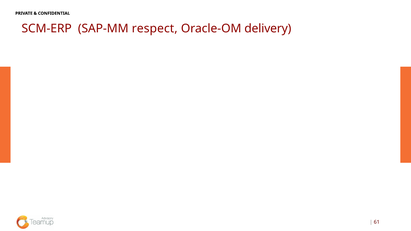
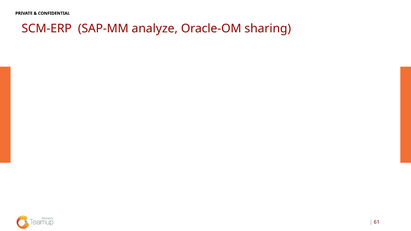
respect: respect -> analyze (155, 29)
delivery: delivery -> sharing (268, 29)
